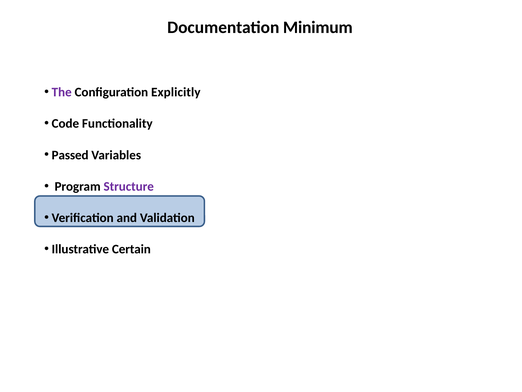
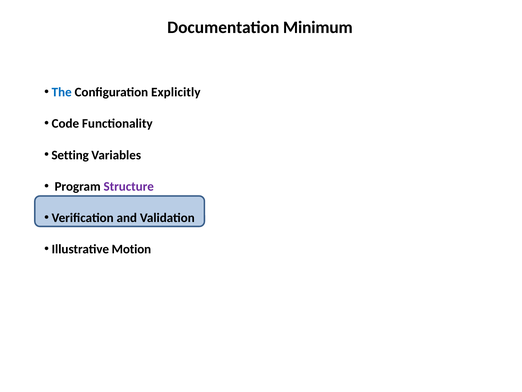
The colour: purple -> blue (62, 92)
Passed: Passed -> Setting (70, 155)
Certain: Certain -> Motion (131, 249)
